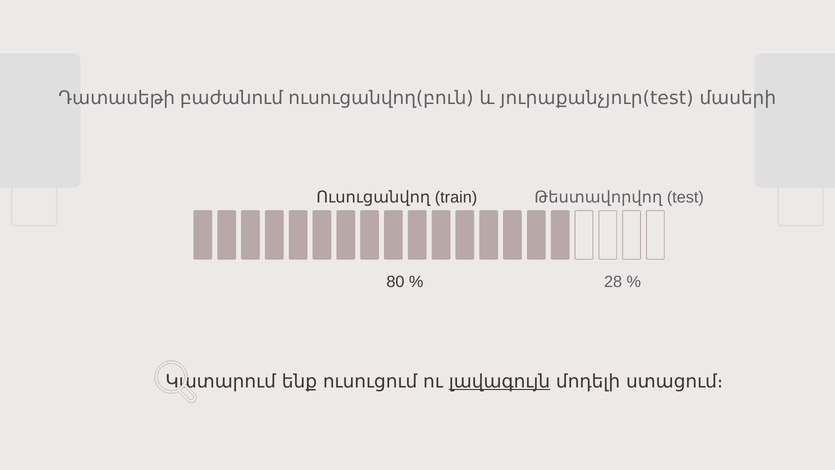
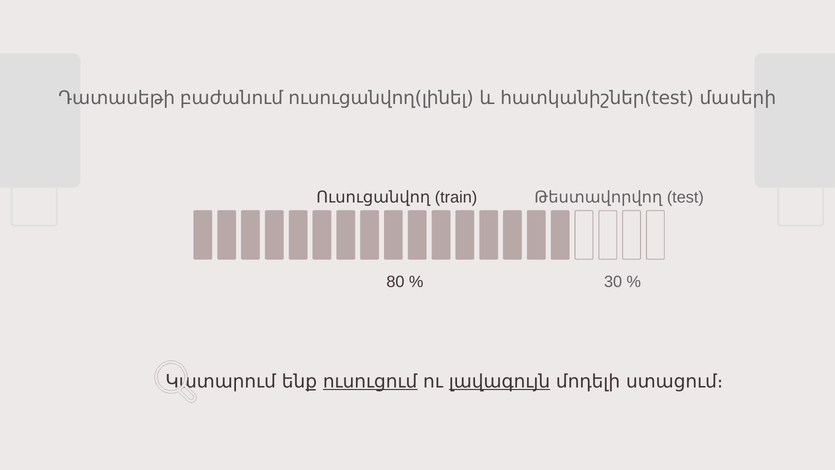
ուսուցանվող(բուն: ուսուցանվող(բուն -> ուսուցանվող(լինել (381, 98)
յուրաքանչյուր(test: յուրաքանչյուր(test -> հատկանիշներ(test (597, 98)
28: 28 -> 30 (613, 282)
ուսուցում underline: none -> present (370, 381)
